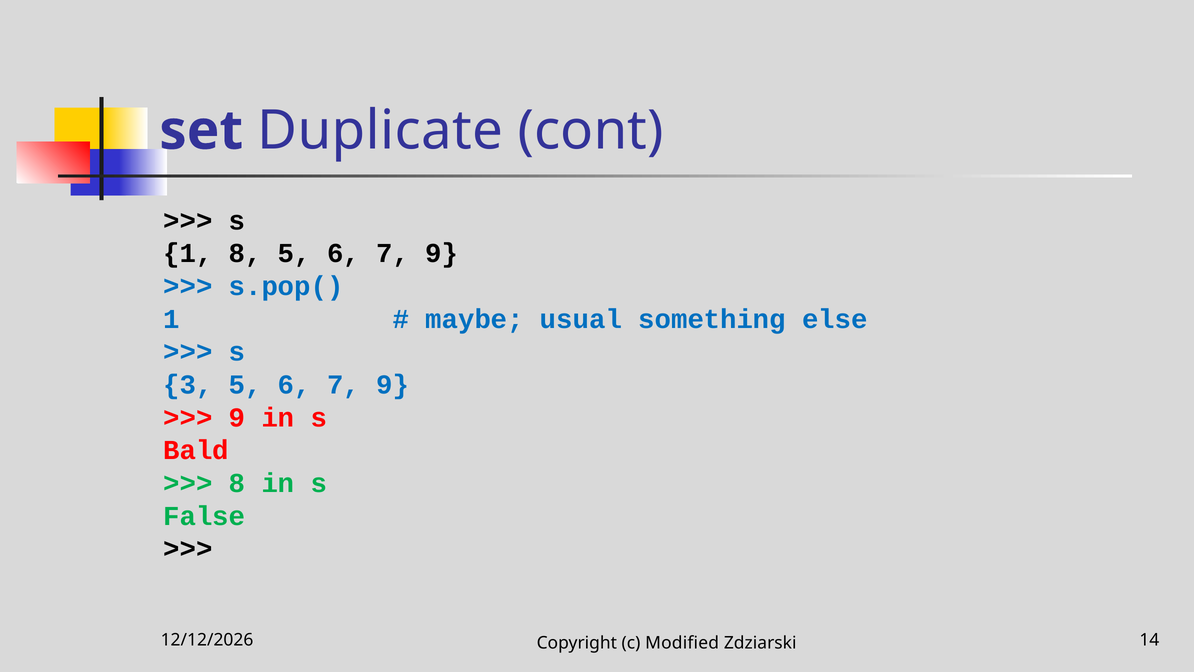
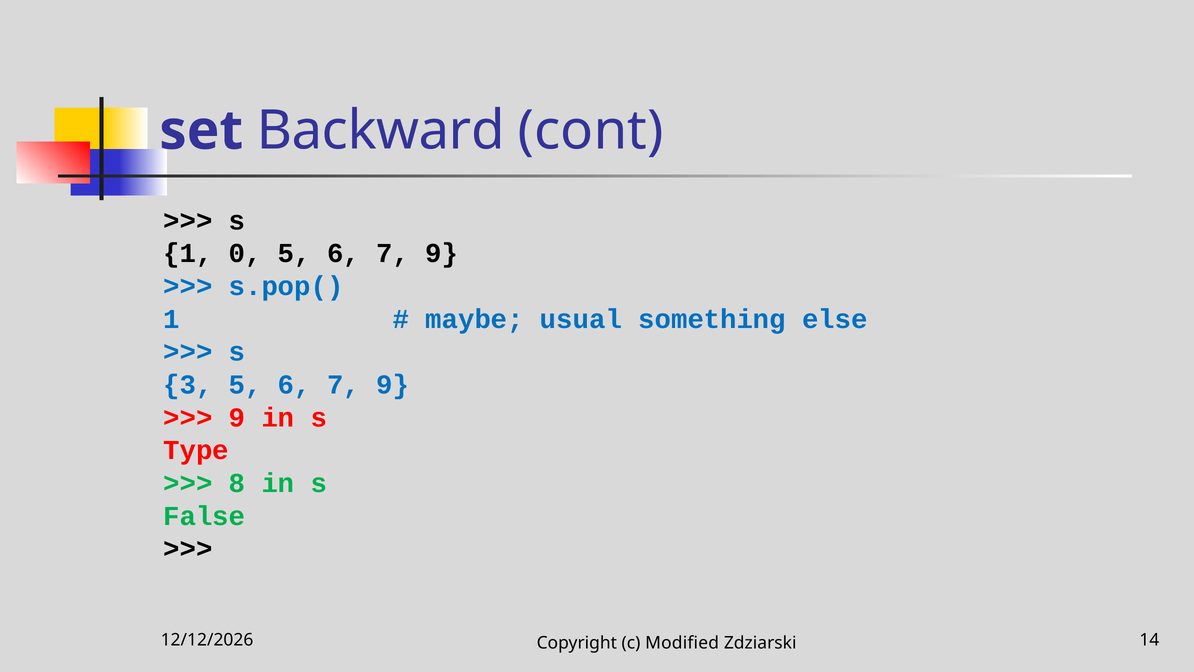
Duplicate: Duplicate -> Backward (381, 131)
1 8: 8 -> 0 (245, 253)
Bald: Bald -> Type (196, 450)
